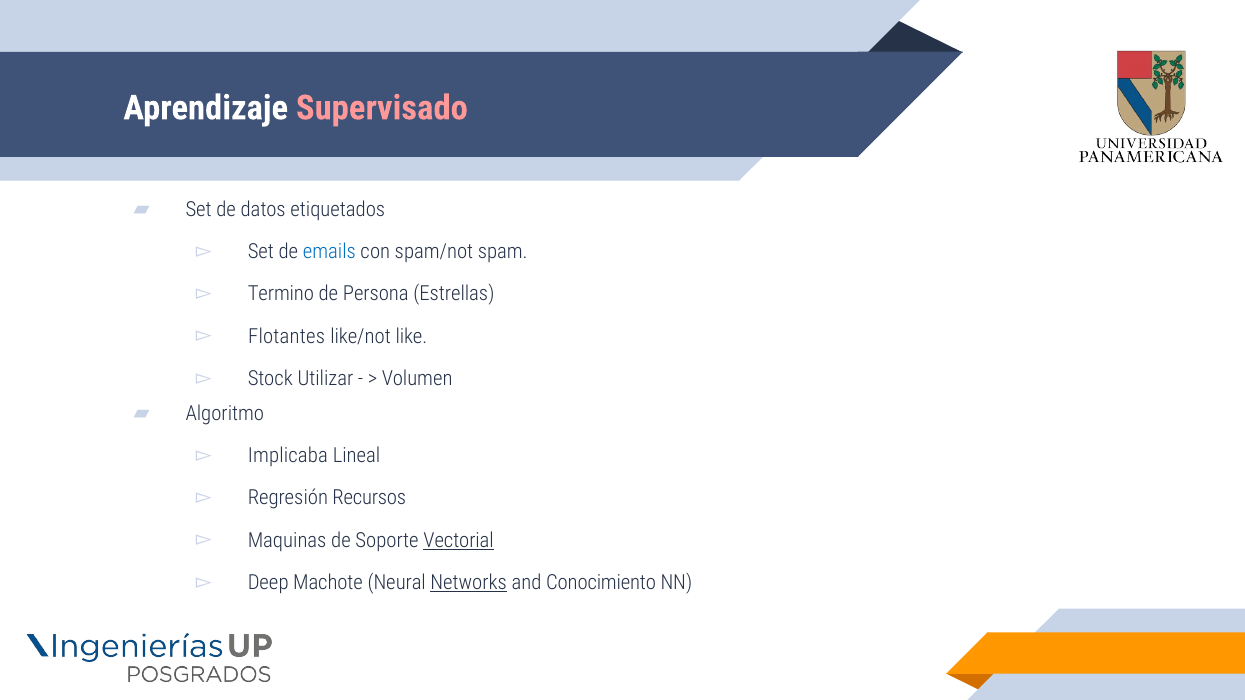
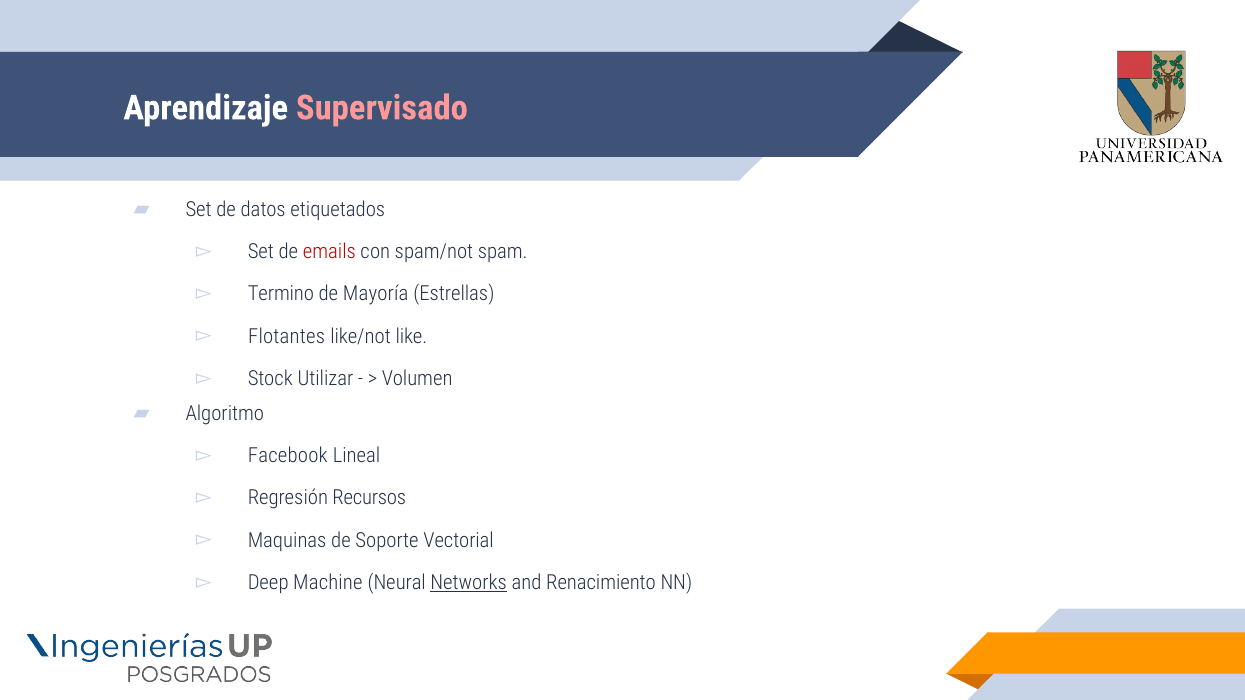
emails colour: blue -> red (329, 252)
Persona: Persona -> Mayoría (376, 294)
Implicaba: Implicaba -> Facebook (288, 456)
Vectorial underline: present -> none (459, 541)
Machote: Machote -> Machine (328, 583)
Conocimiento: Conocimiento -> Renacimiento (601, 583)
